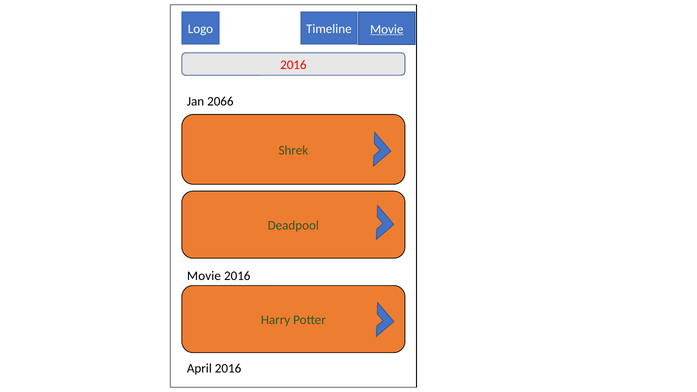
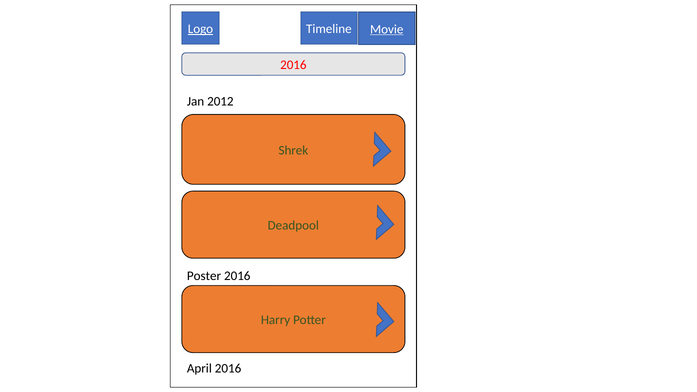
Logo underline: none -> present (200, 29)
2066: 2066 -> 2012 (220, 101)
Movie: Movie -> Poster (204, 276)
